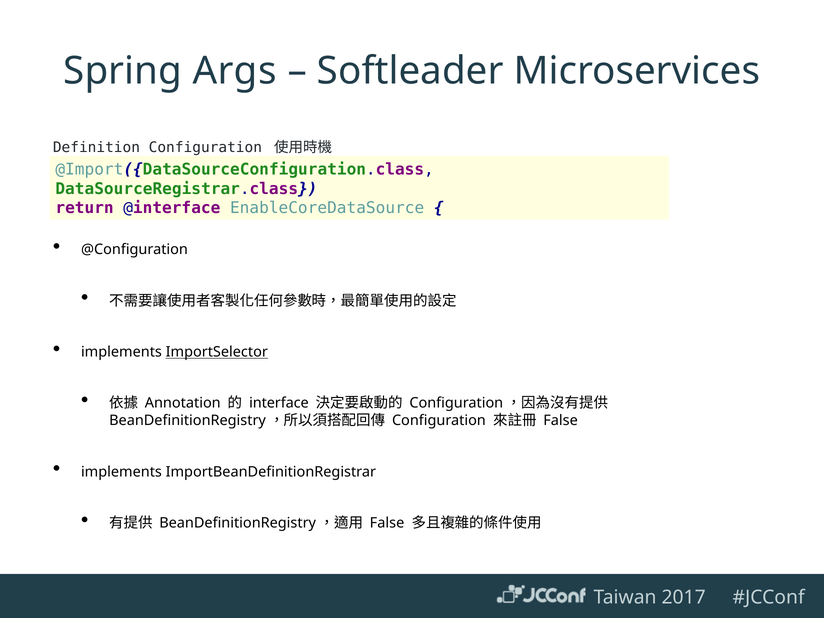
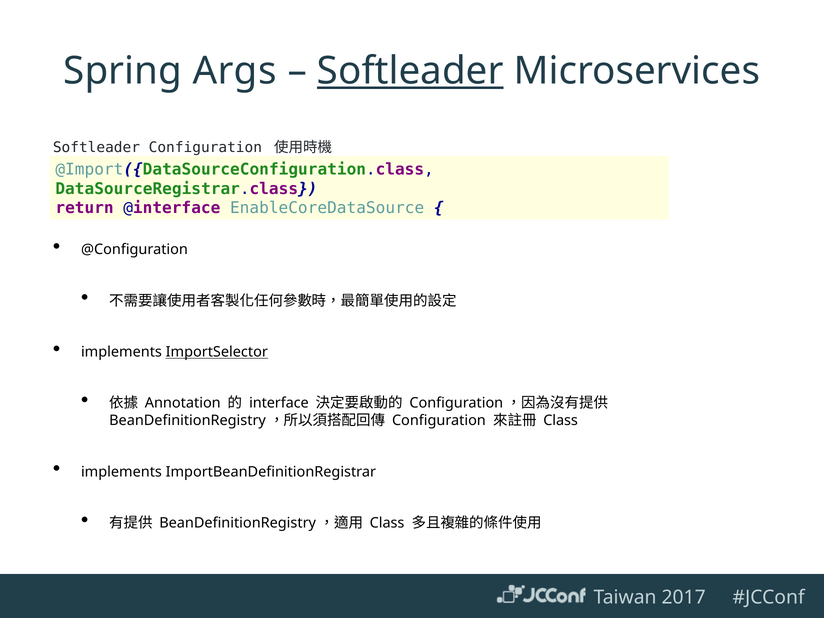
Softleader underline: none -> present (410, 71)
Definition: Definition -> Softleader (96, 147)
False: False -> Class (561, 421)
False: False -> Class (387, 523)
